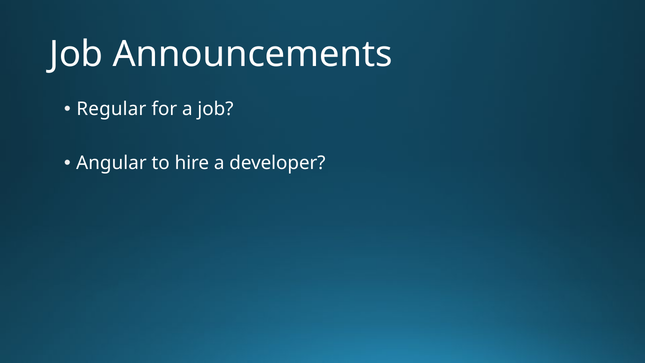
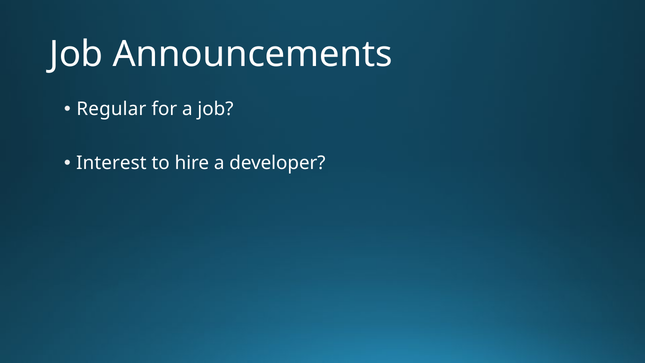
Angular: Angular -> Interest (111, 163)
